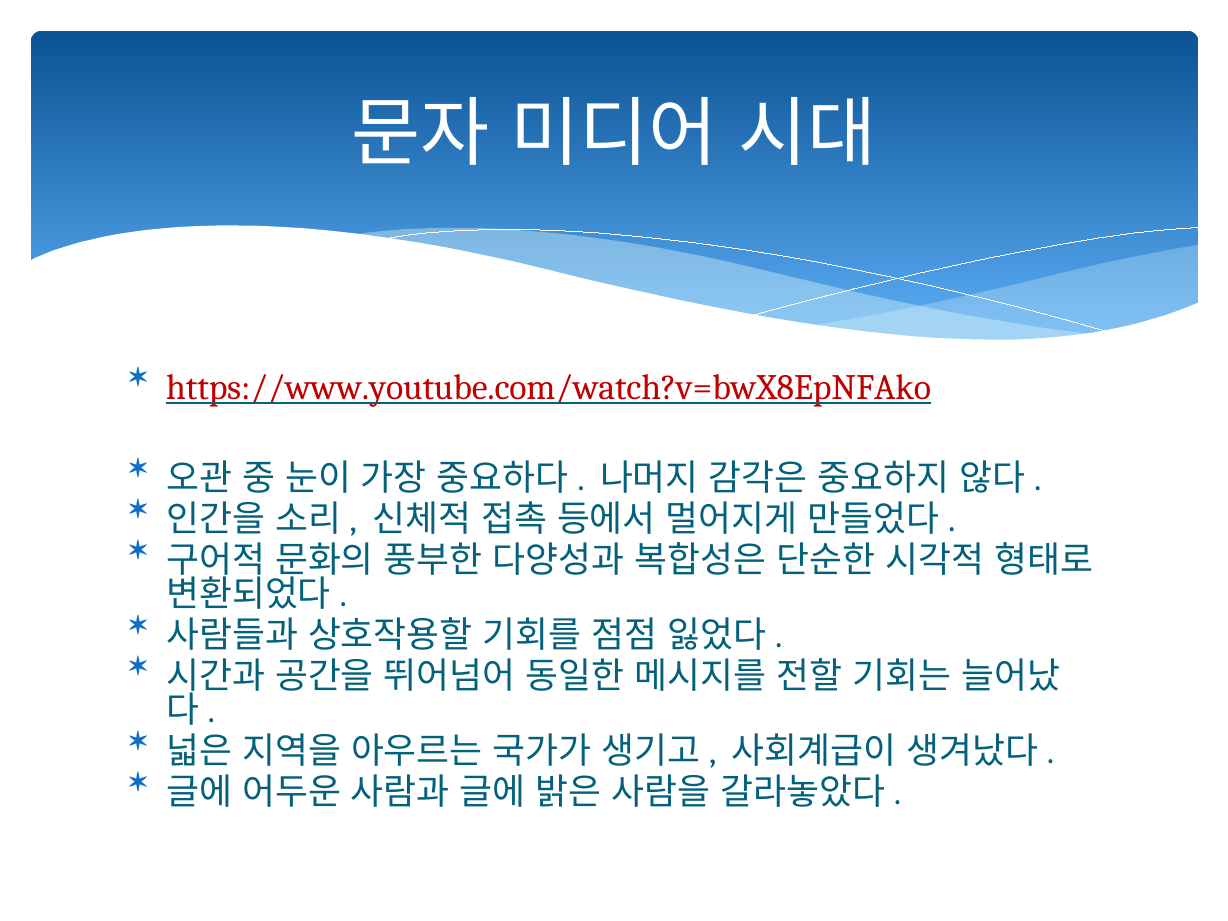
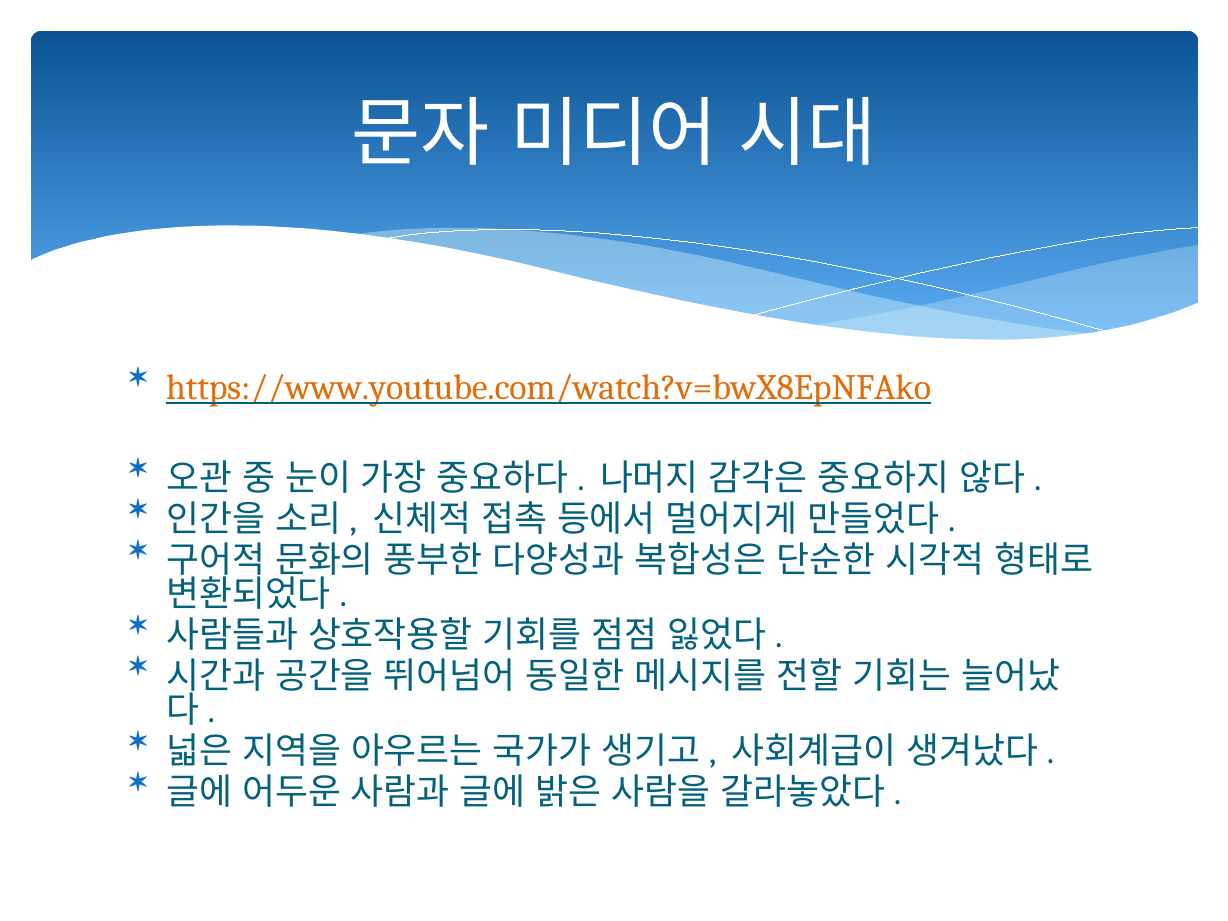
https://www.youtube.com/watch?v=bwX8EpNFAko colour: red -> orange (549, 388)
